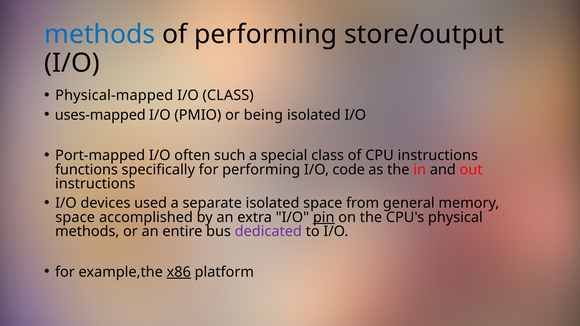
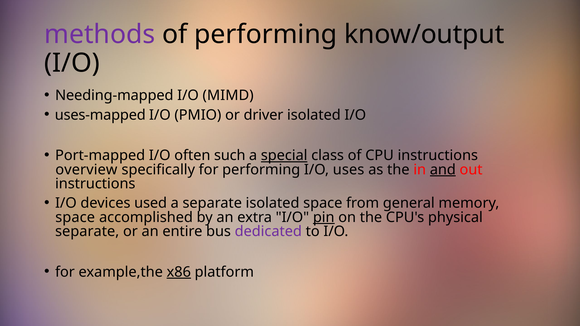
methods colour: blue -> purple (100, 34)
store/output: store/output -> know/output (424, 34)
Physical-mapped: Physical-mapped -> Needing-mapped (114, 96)
I/O CLASS: CLASS -> MIMD (228, 96)
being: being -> driver (263, 115)
special underline: none -> present (284, 156)
functions: functions -> overview (86, 170)
code: code -> uses (349, 170)
and underline: none -> present (443, 170)
methods: methods -> separate (87, 232)
